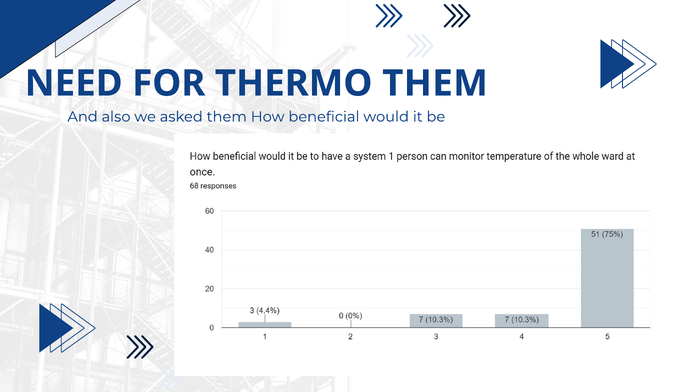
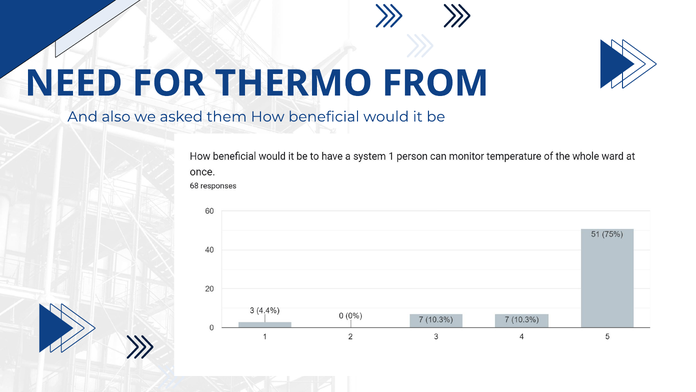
THERMO THEM: THEM -> FROM (435, 83)
